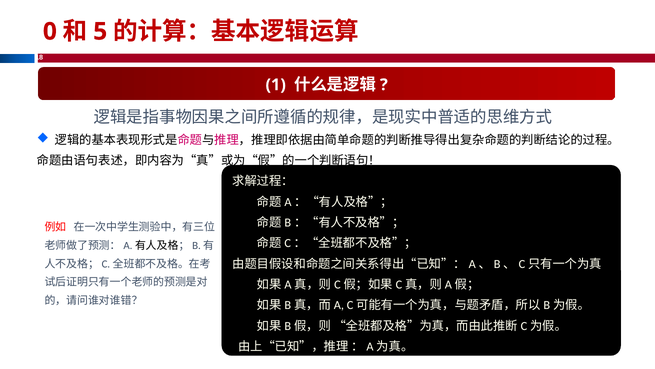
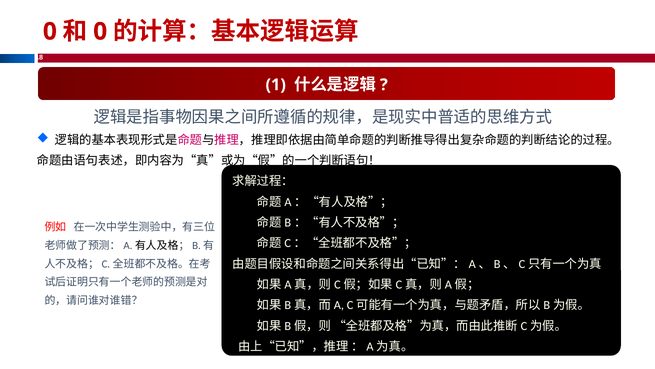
5: 5 -> 0 (100, 31)
